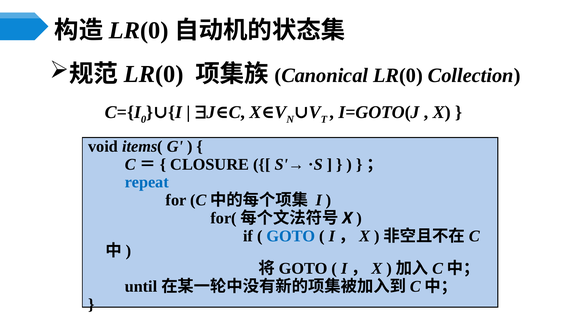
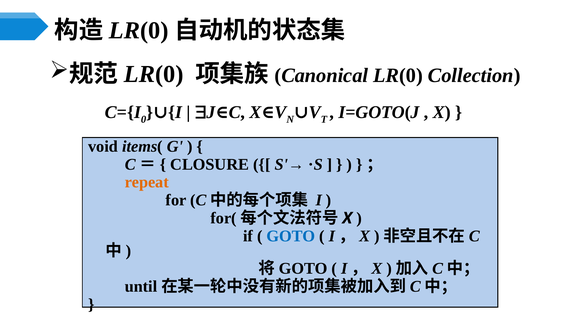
repeat colour: blue -> orange (147, 182)
